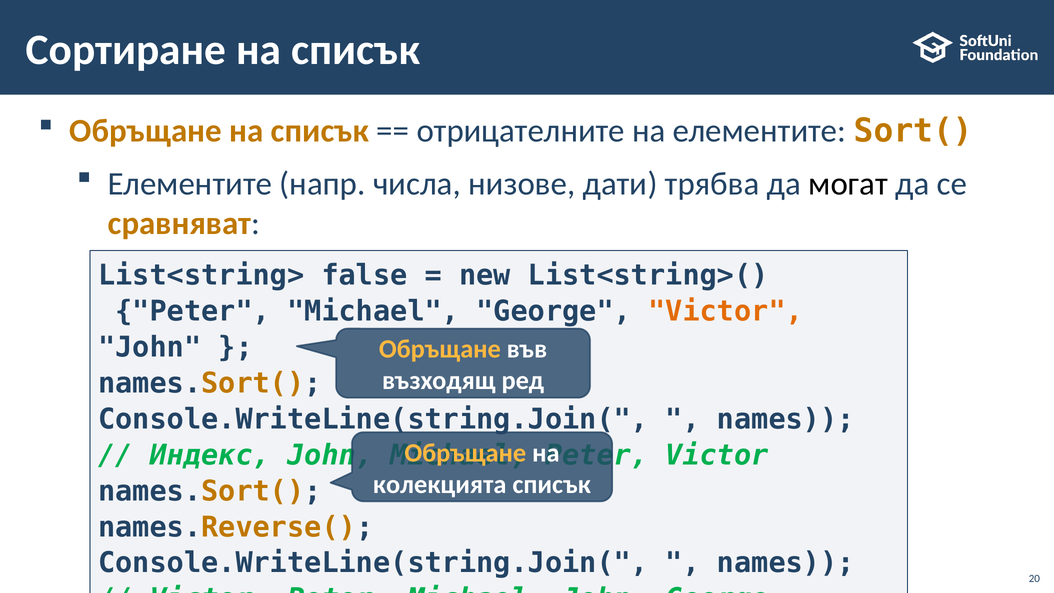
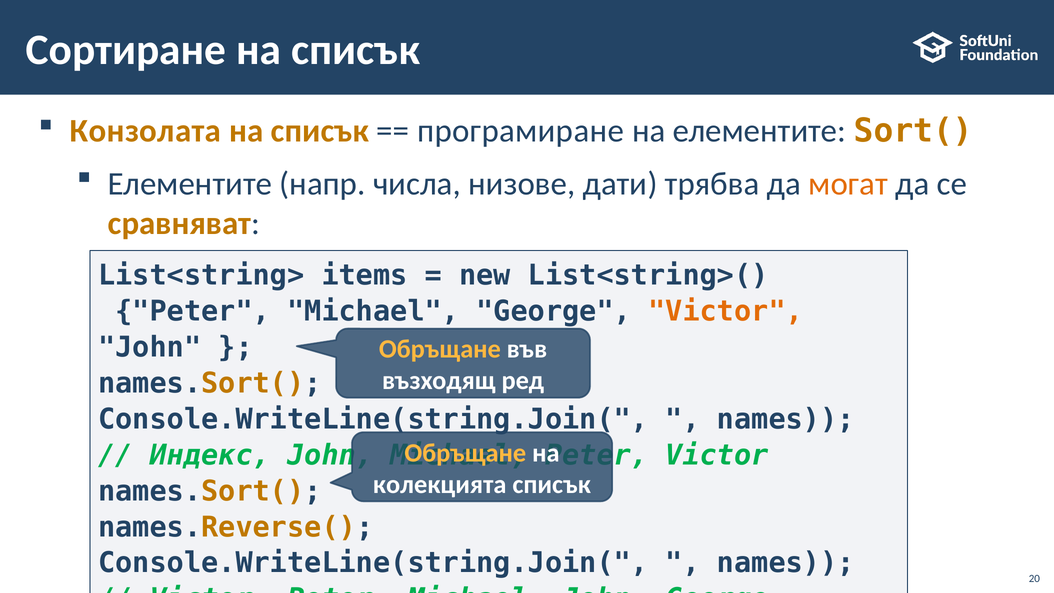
Обръщане: Обръщане -> Конзолата (145, 131)
отрицателните: отрицателните -> програмиране (520, 131)
могат colour: black -> orange (848, 184)
false: false -> items (365, 275)
